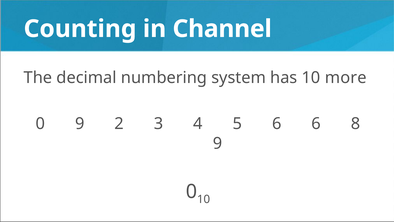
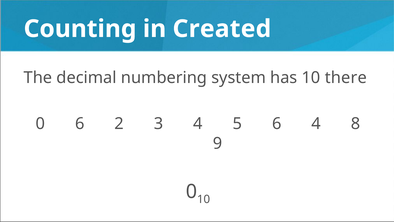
Channel: Channel -> Created (222, 29)
more: more -> there (346, 78)
0 9: 9 -> 6 (80, 124)
6 6: 6 -> 4 (316, 124)
